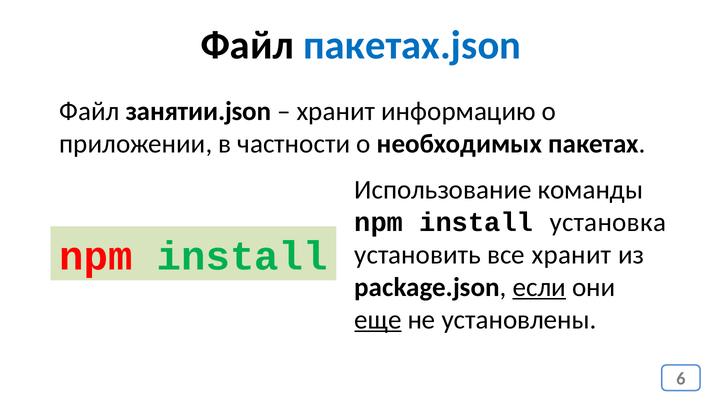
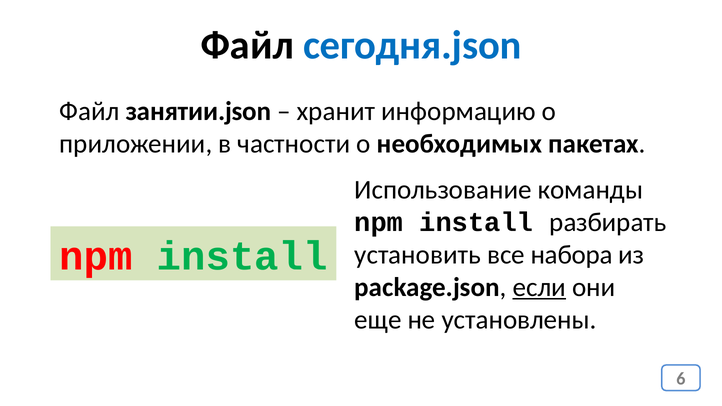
пакетах.json: пакетах.json -> сегодня.json (412, 45)
установка: установка -> разбирать (608, 222)
все хранит: хранит -> набора (572, 255)
еще underline: present -> none (378, 320)
